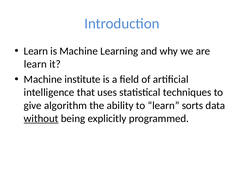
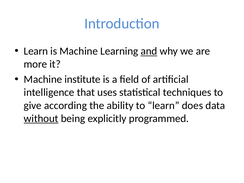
and underline: none -> present (149, 51)
learn: learn -> more (35, 64)
algorithm: algorithm -> according (66, 105)
sorts: sorts -> does (192, 105)
